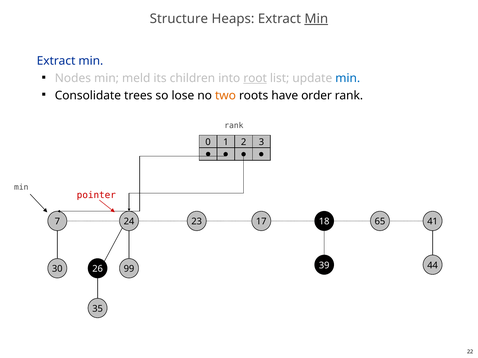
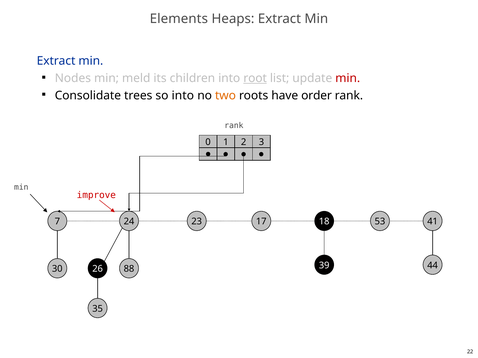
Structure: Structure -> Elements (179, 19)
Min underline: present -> none (316, 19)
min colour: blue -> red (348, 78)
so lose: lose -> into (183, 96)
pointer: pointer -> improve (96, 195)
65: 65 -> 53 (380, 222)
99: 99 -> 88 (129, 269)
